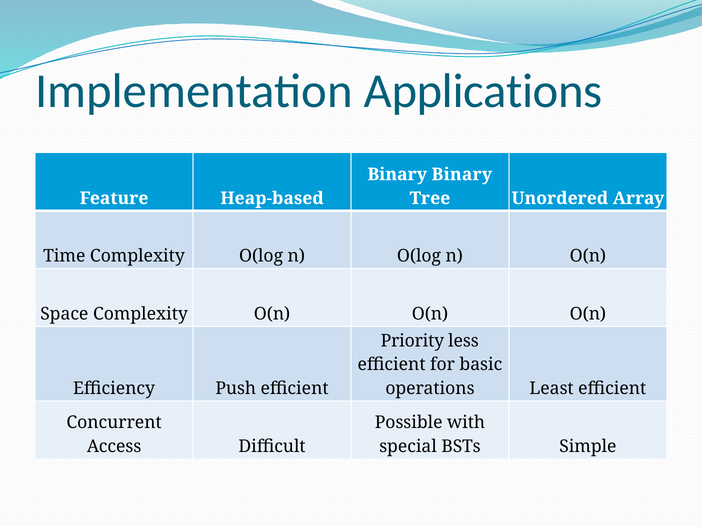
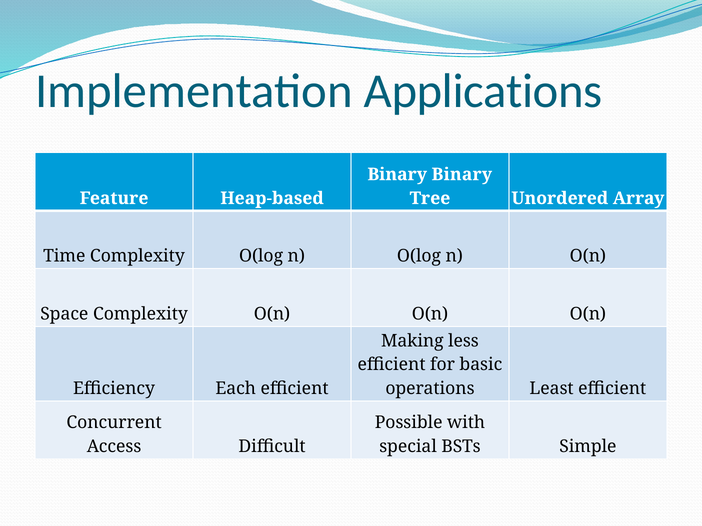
Priority: Priority -> Making (412, 341)
Push: Push -> Each (236, 389)
